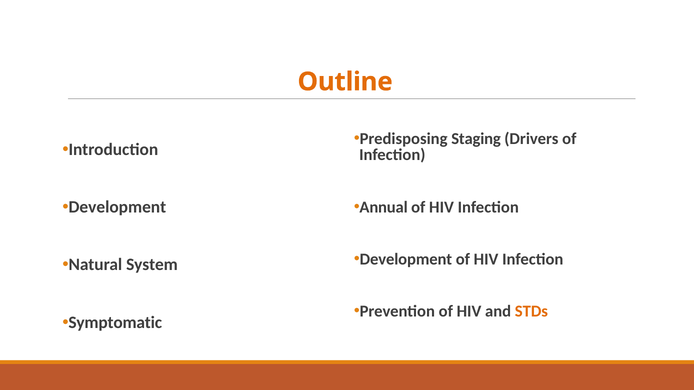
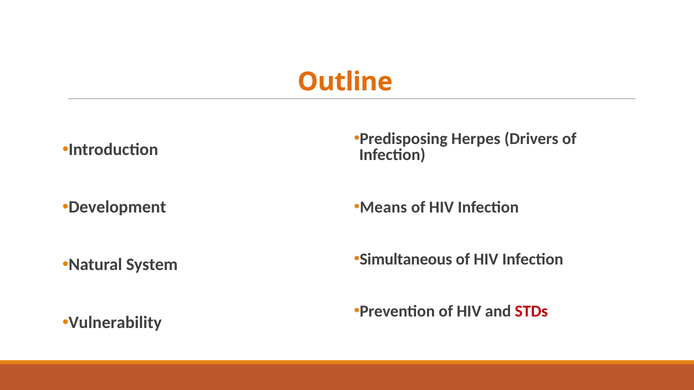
Staging: Staging -> Herpes (476, 139)
Annual: Annual -> Means (383, 207)
Development: Development -> Simultaneous (406, 260)
STDs colour: orange -> red (531, 312)
Symptomatic: Symptomatic -> Vulnerability (115, 323)
